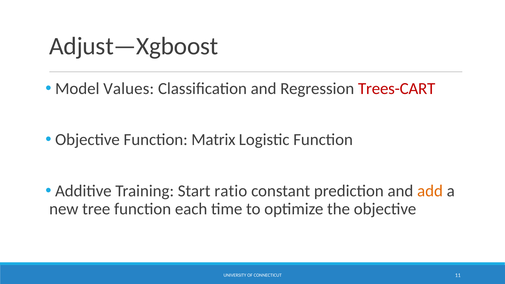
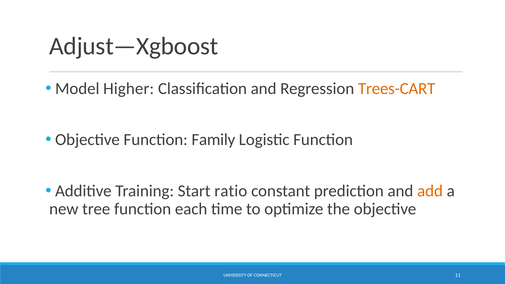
Values: Values -> Higher (129, 89)
Trees-CART colour: red -> orange (397, 89)
Matrix: Matrix -> Family (213, 140)
